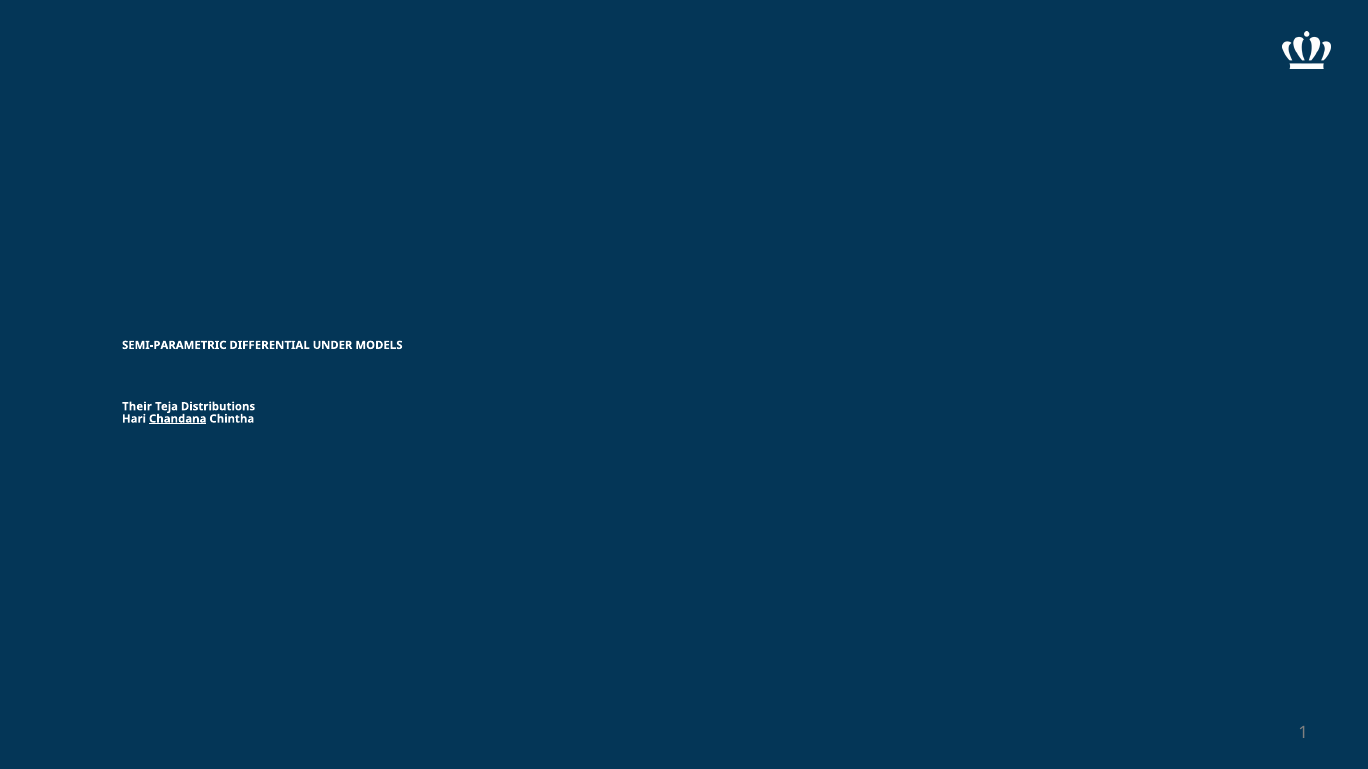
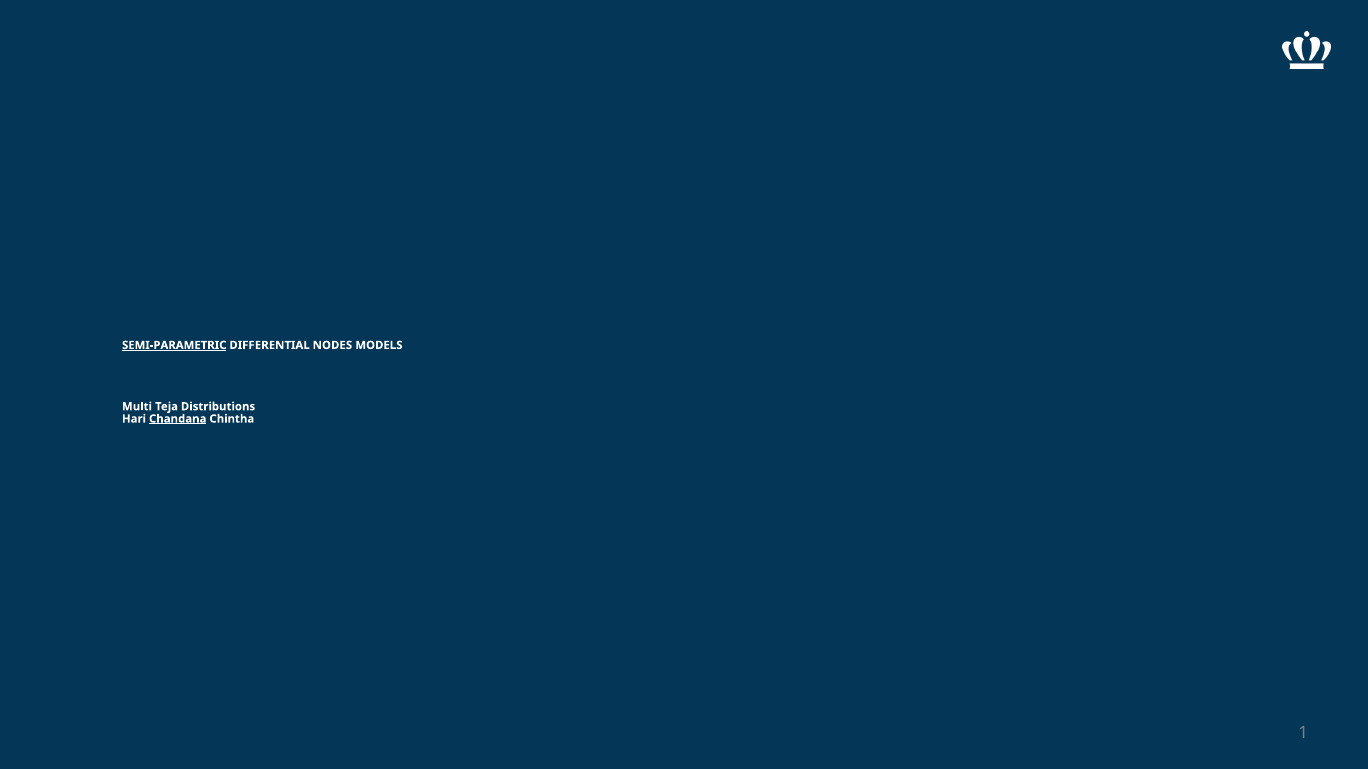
SEMI-PARAMETRIC underline: none -> present (174, 345)
UNDER: UNDER -> NODES (332, 345)
Their: Their -> Multi (137, 407)
